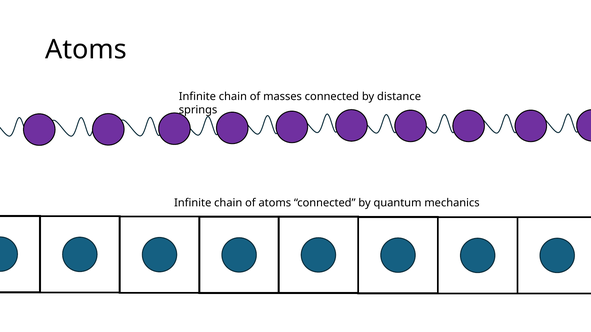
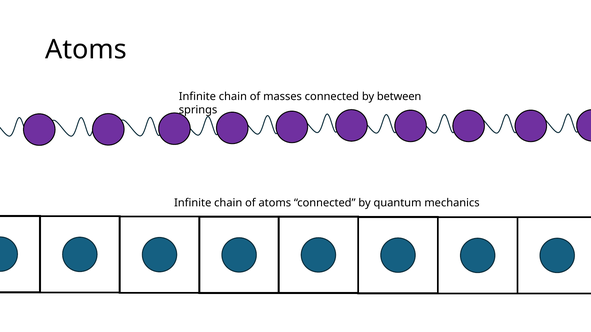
distance: distance -> between (399, 97)
